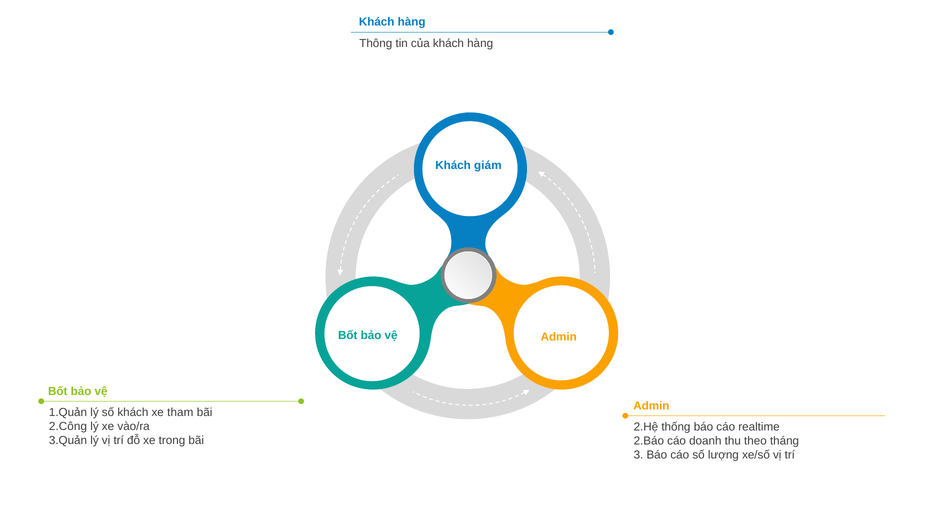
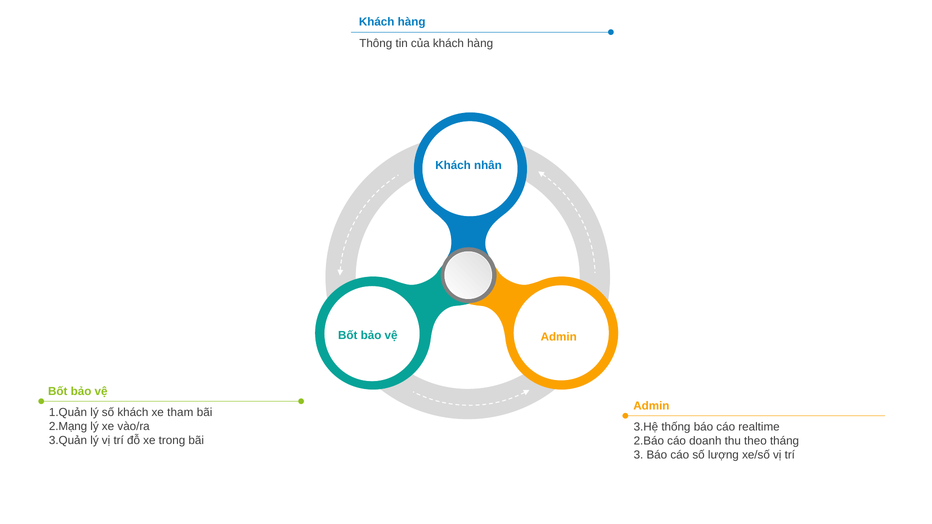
giám: giám -> nhân (488, 165)
2.Công: 2.Công -> 2.Mạng (68, 427)
2.Hệ: 2.Hệ -> 3.Hệ (646, 427)
